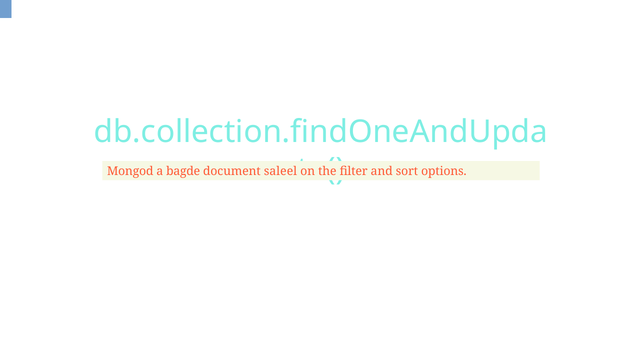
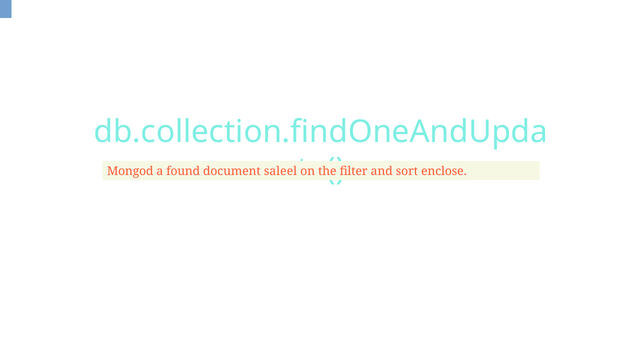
bagde: bagde -> found (183, 172)
options: options -> enclose (444, 172)
